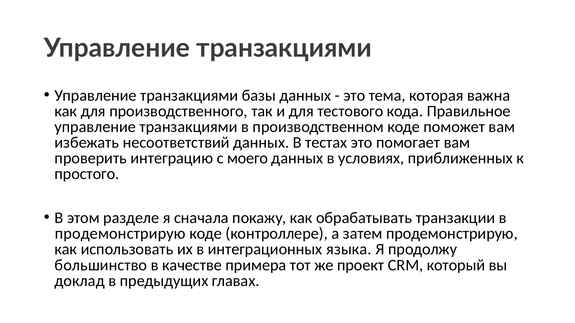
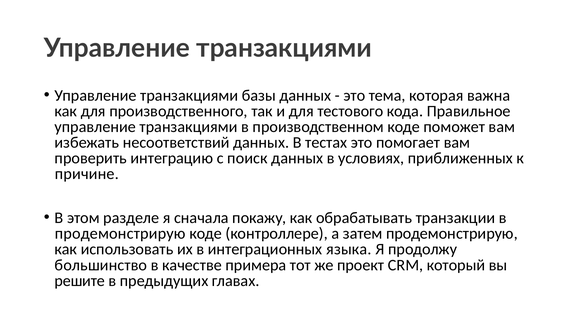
моего: моего -> поиск (247, 158)
простого: простого -> причине (87, 174)
доклад: доклад -> решите (80, 281)
